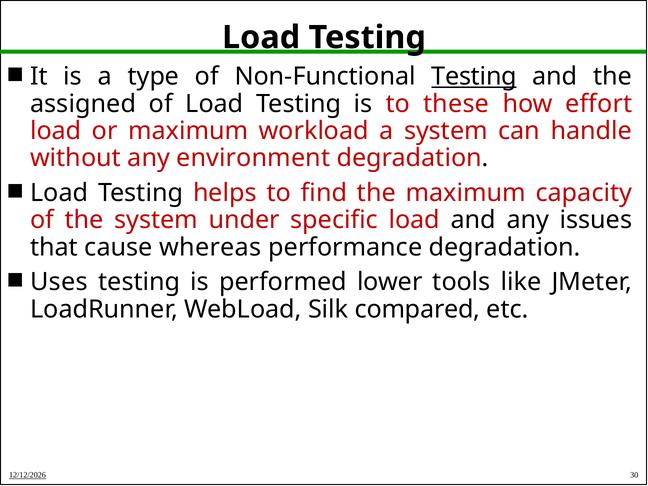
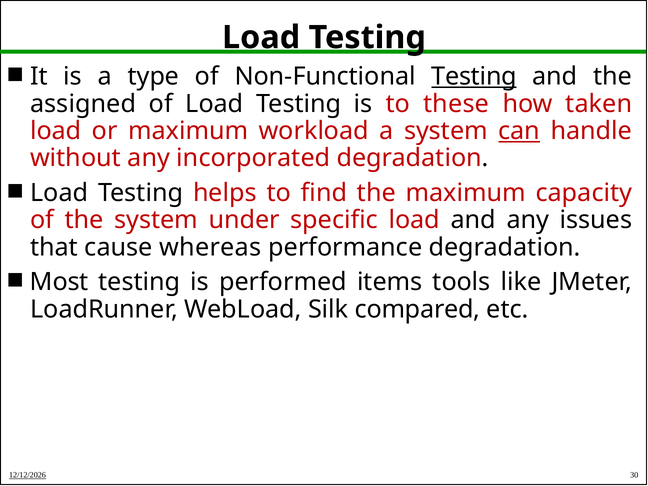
effort: effort -> taken (599, 104)
can underline: none -> present (519, 131)
environment: environment -> incorporated (253, 158)
Uses: Uses -> Most (59, 282)
lower: lower -> items (390, 282)
